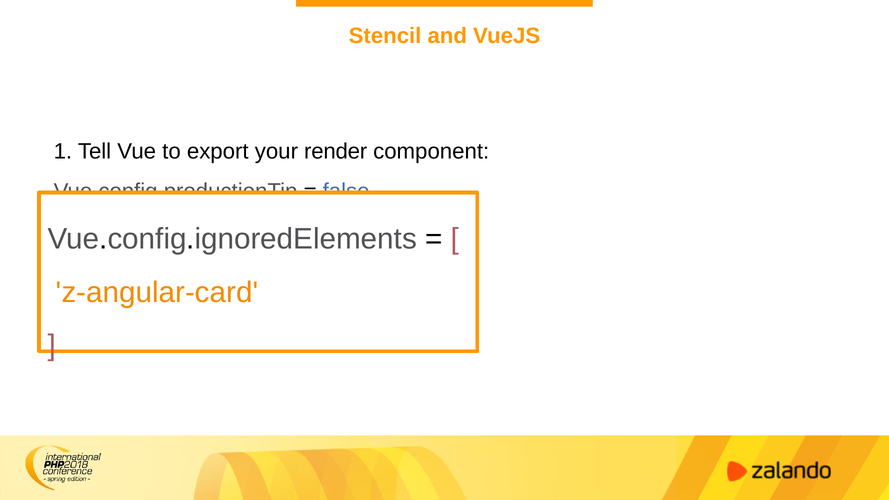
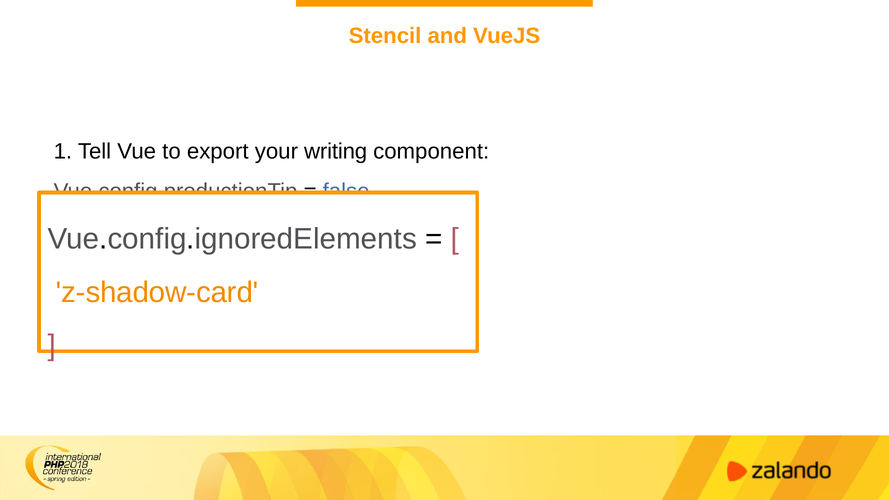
render: render -> writing (336, 151)
z-angular-card: z-angular-card -> z-shadow-card (157, 292)
